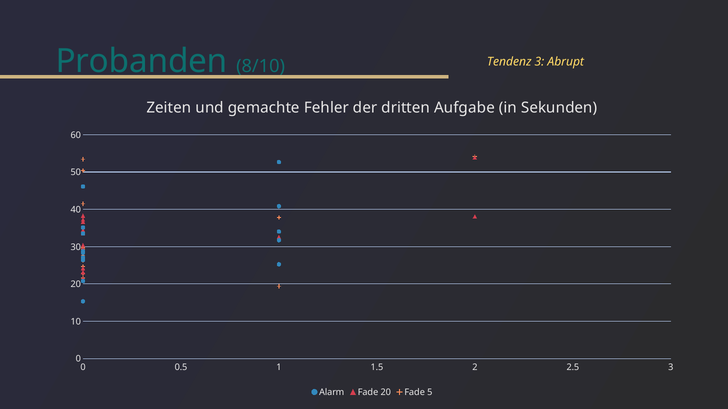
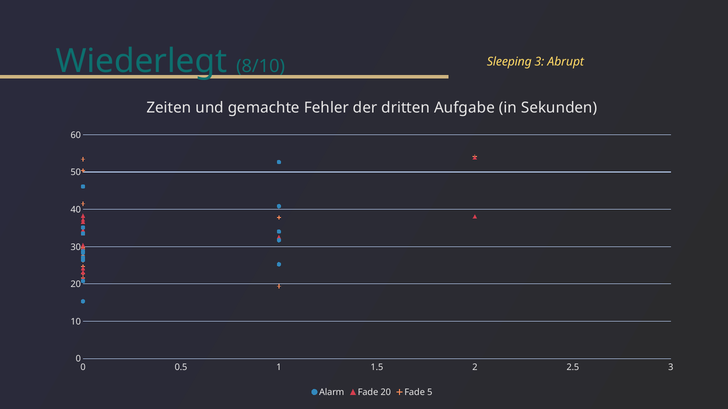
Probanden: Probanden -> Wiederlegt (141, 61)
Tendenz: Tendenz -> Sleeping (509, 62)
